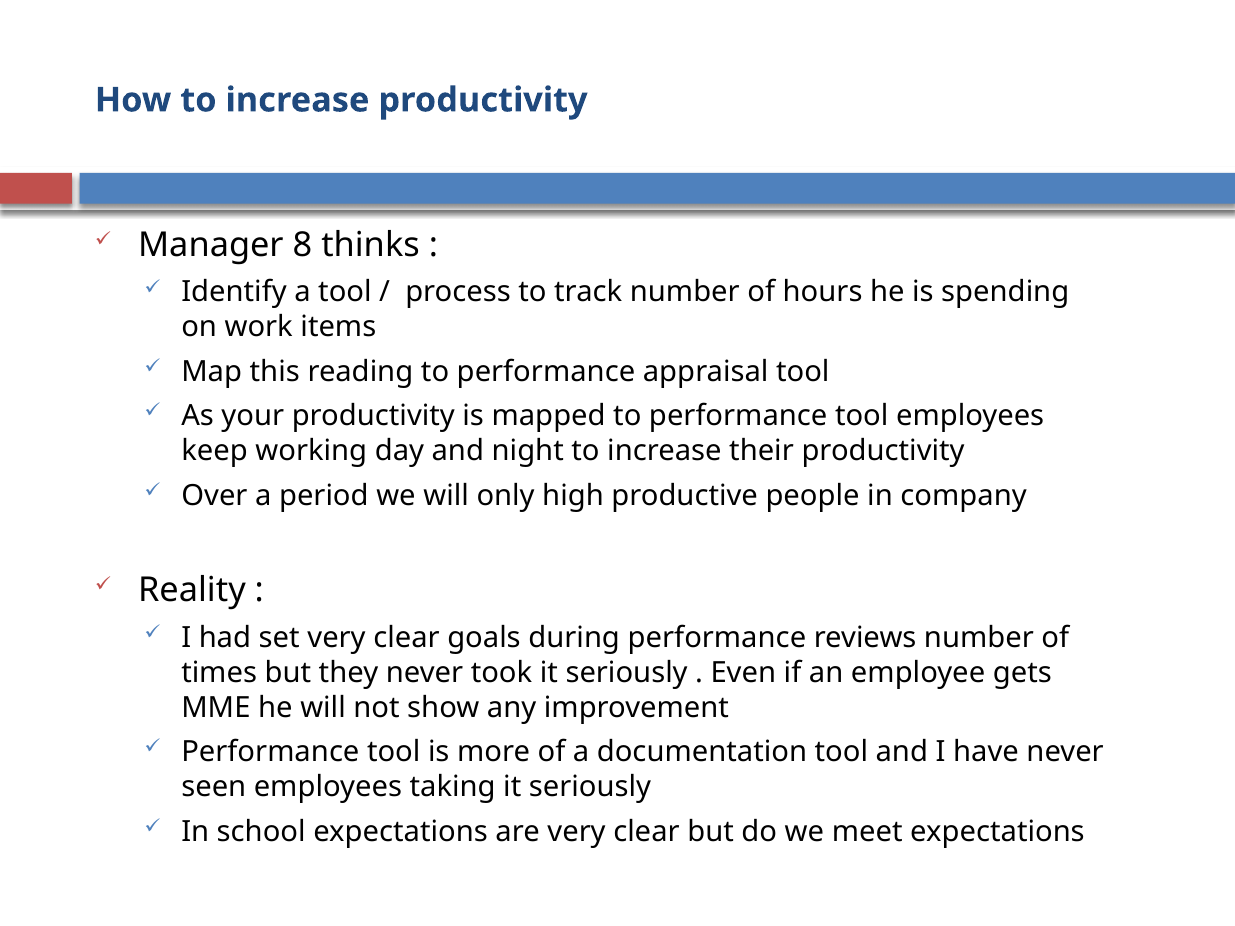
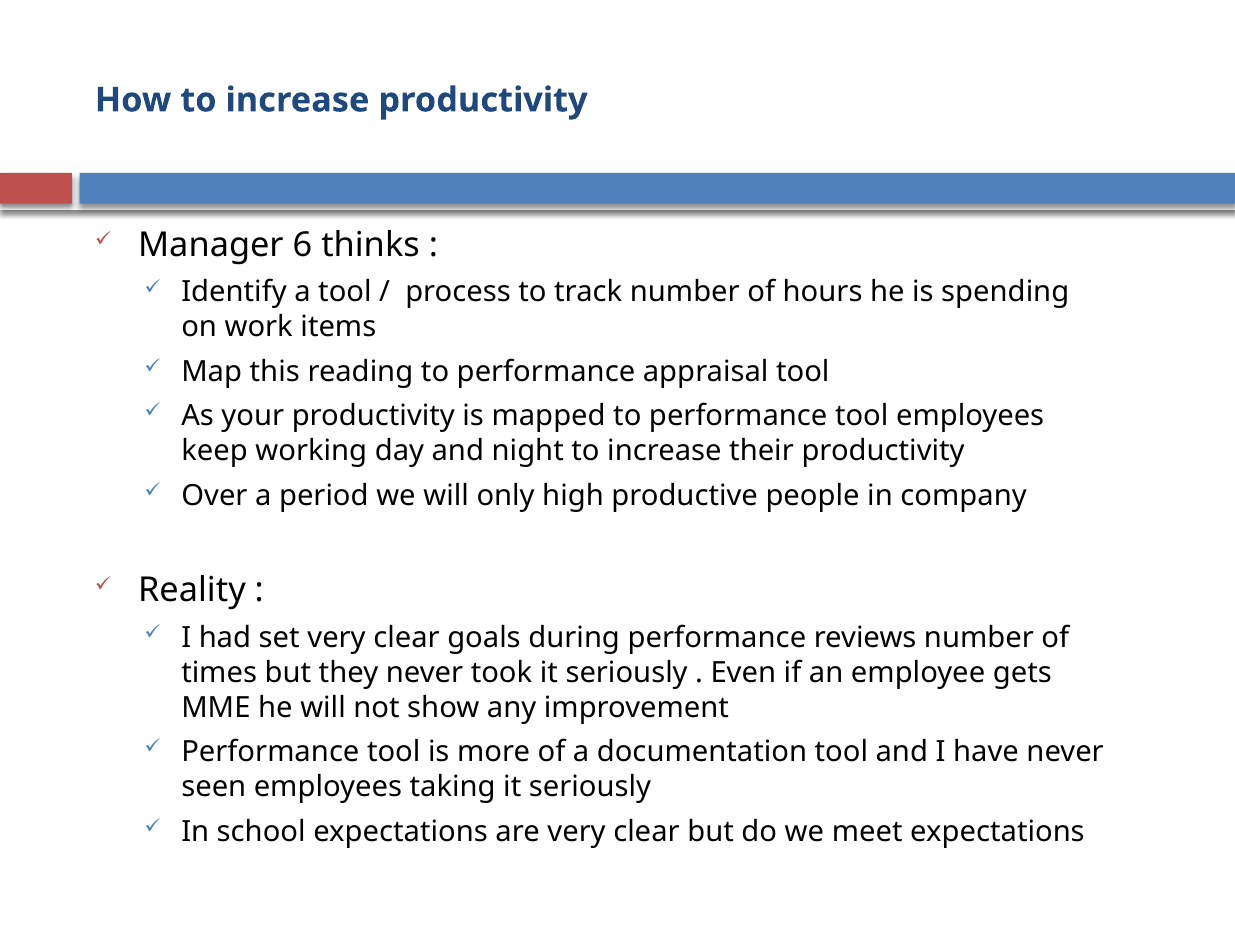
8: 8 -> 6 (302, 245)
